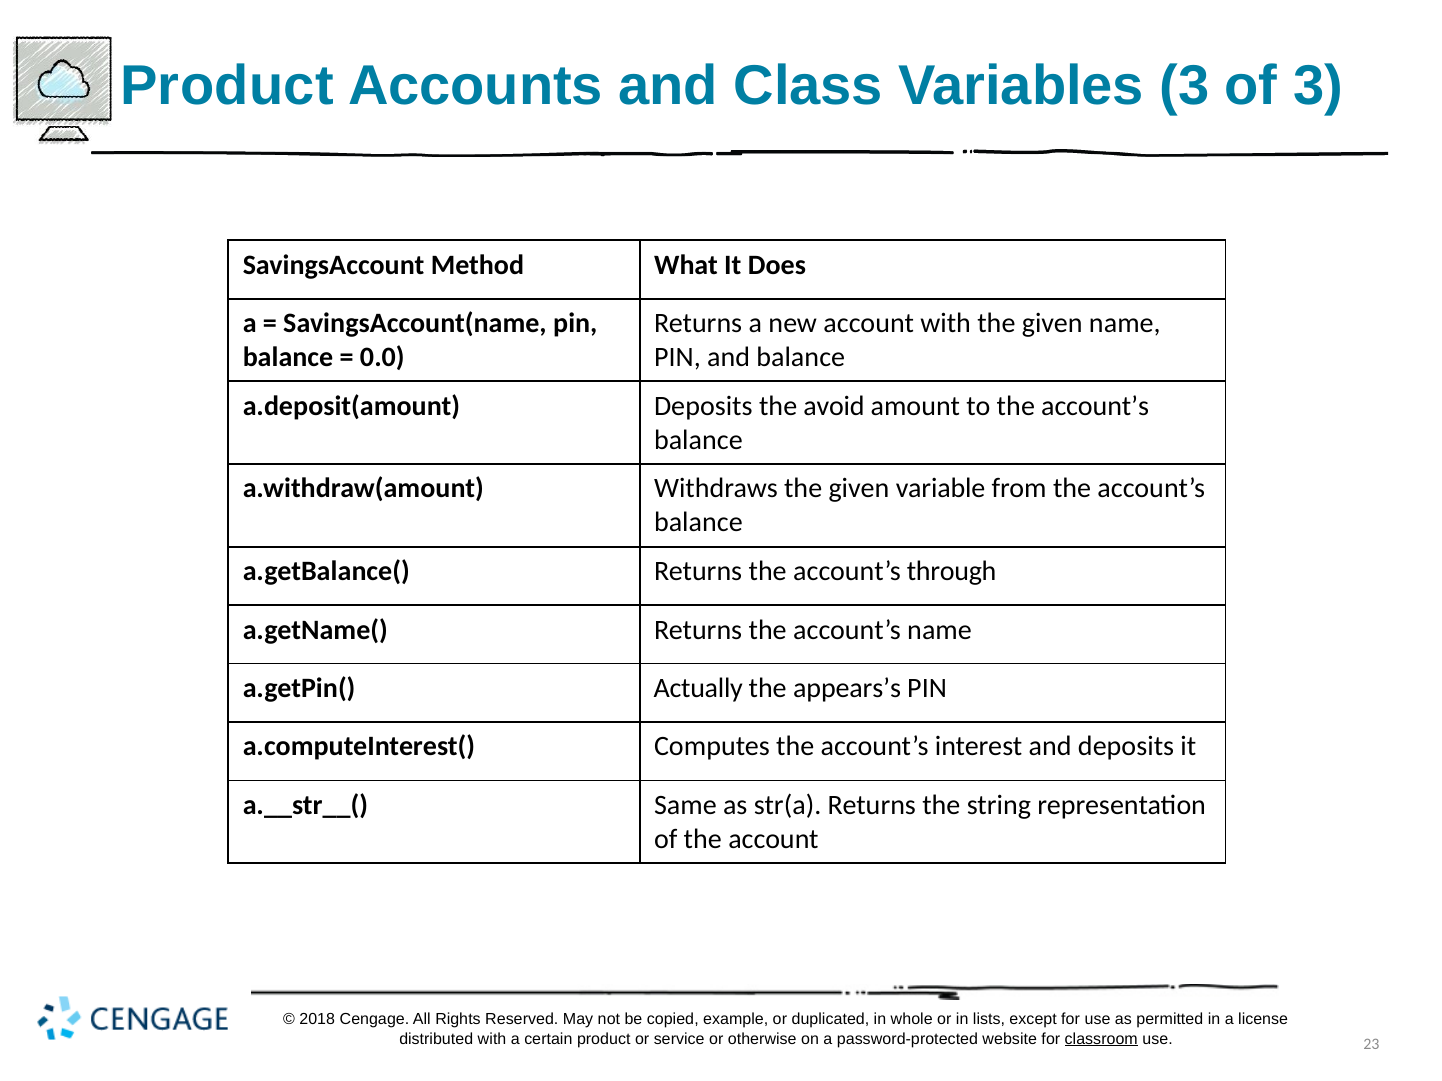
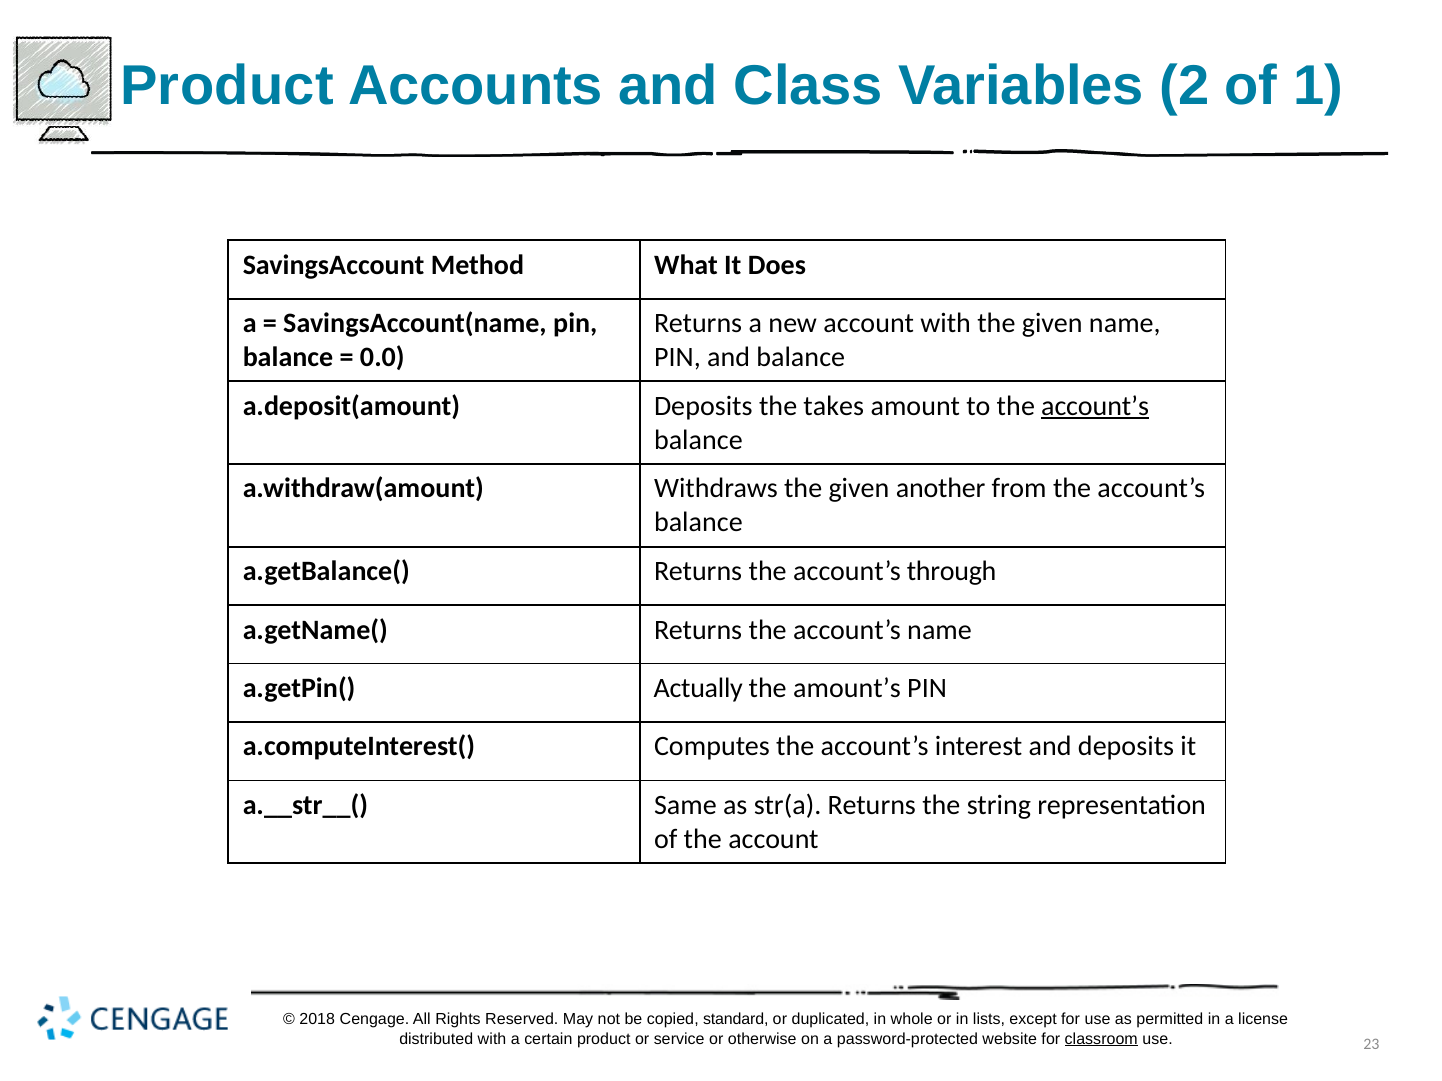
Variables 3: 3 -> 2 (1184, 86)
of 3: 3 -> 1 (1318, 86)
avoid: avoid -> takes (834, 406)
account’s underline: none -> present (1095, 406)
variable: variable -> another (941, 489)
appears’s: appears’s -> amount’s (847, 689)
example: example -> standard (736, 1020)
